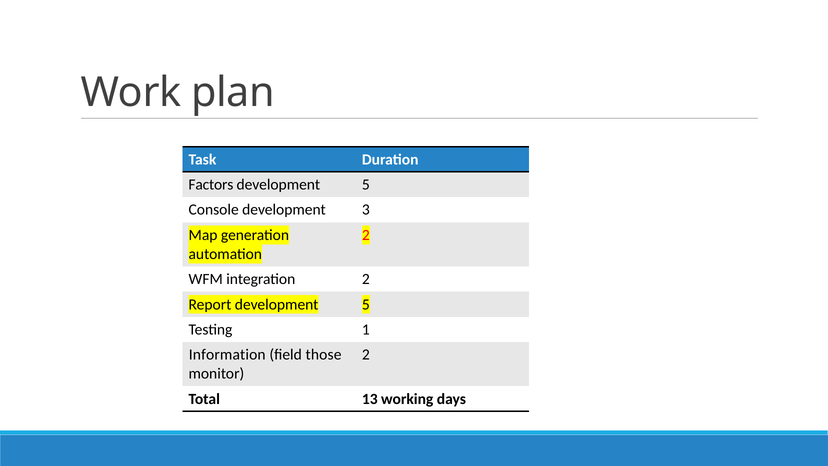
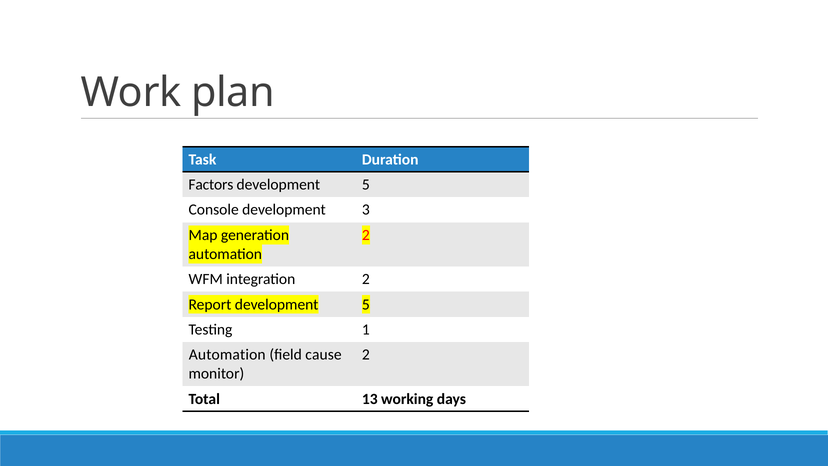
Information: Information -> Automation (227, 355)
those: those -> cause (324, 355)
